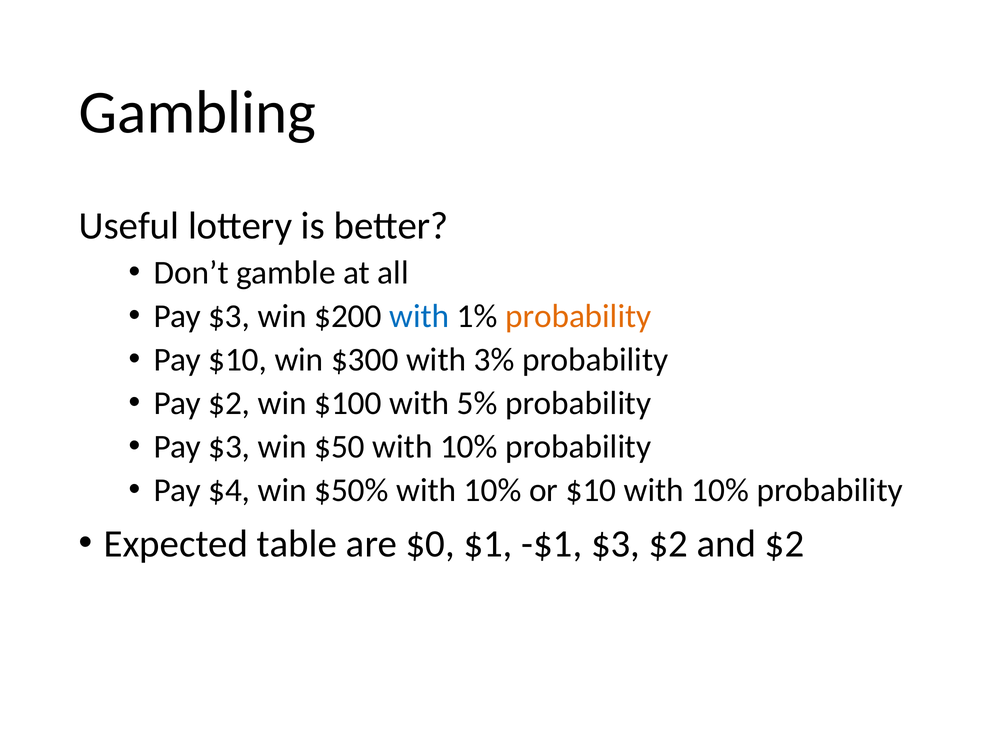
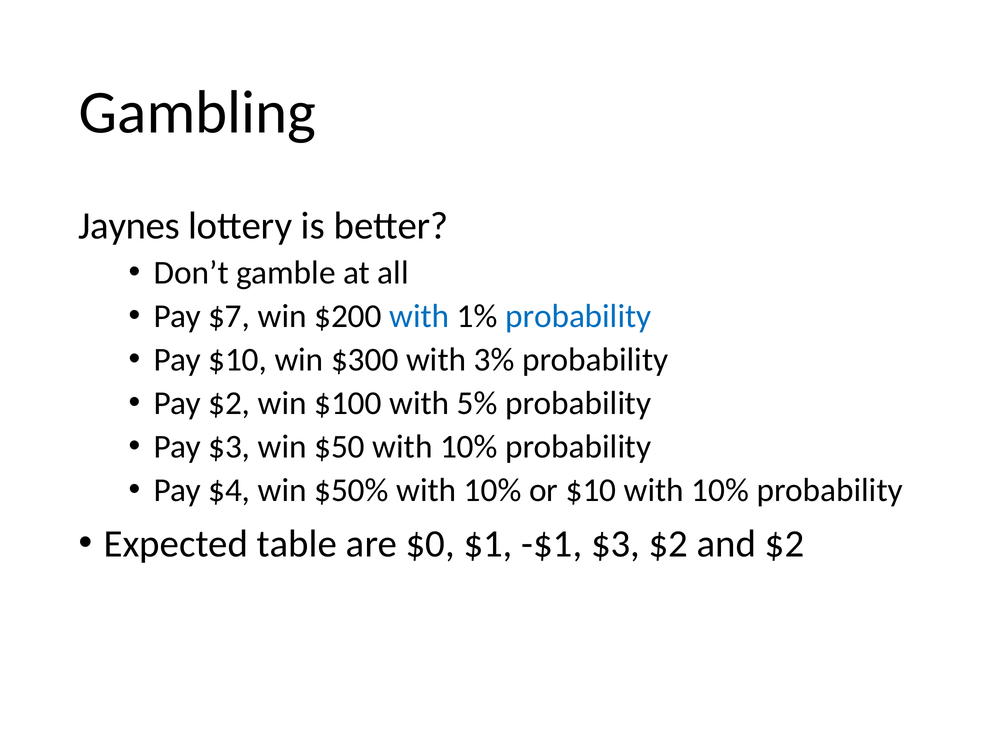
Useful: Useful -> Jaynes (129, 226)
$3: $3 -> $7 (229, 316)
probability colour: orange -> blue (578, 316)
